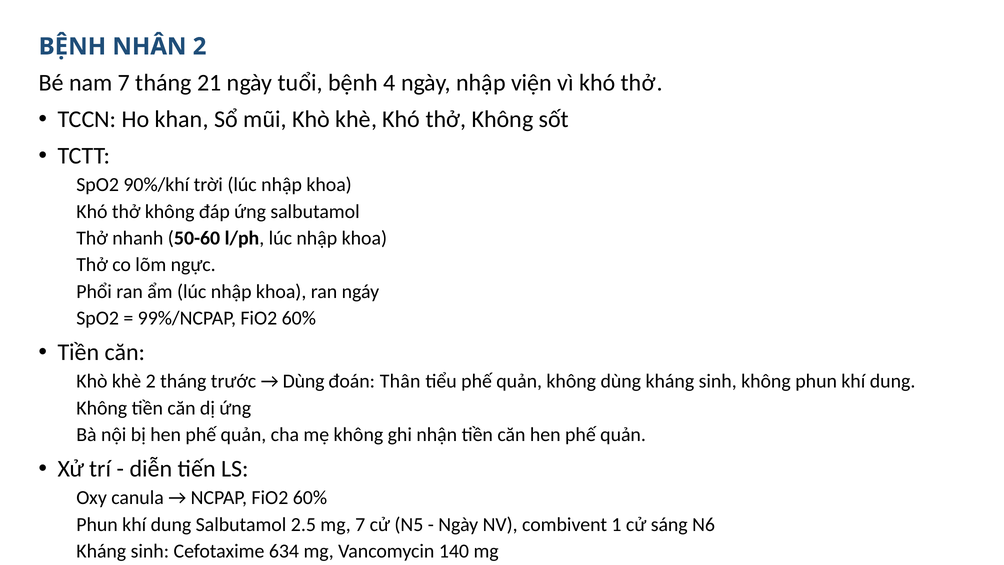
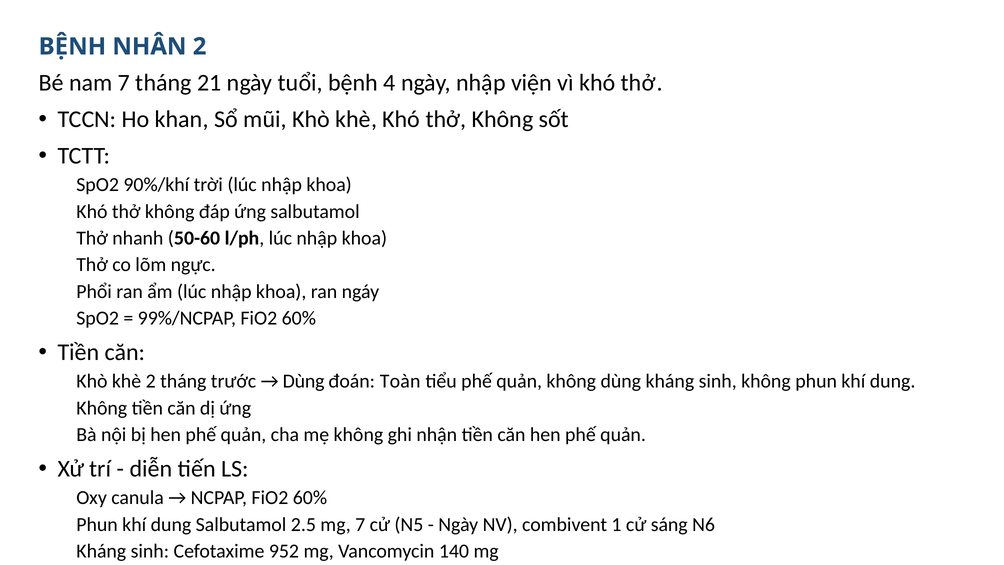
Thân: Thân -> Toàn (400, 381)
634: 634 -> 952 (284, 551)
